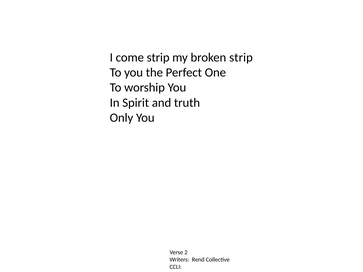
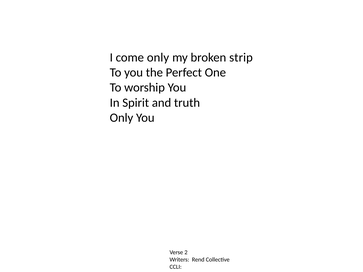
come strip: strip -> only (158, 57)
